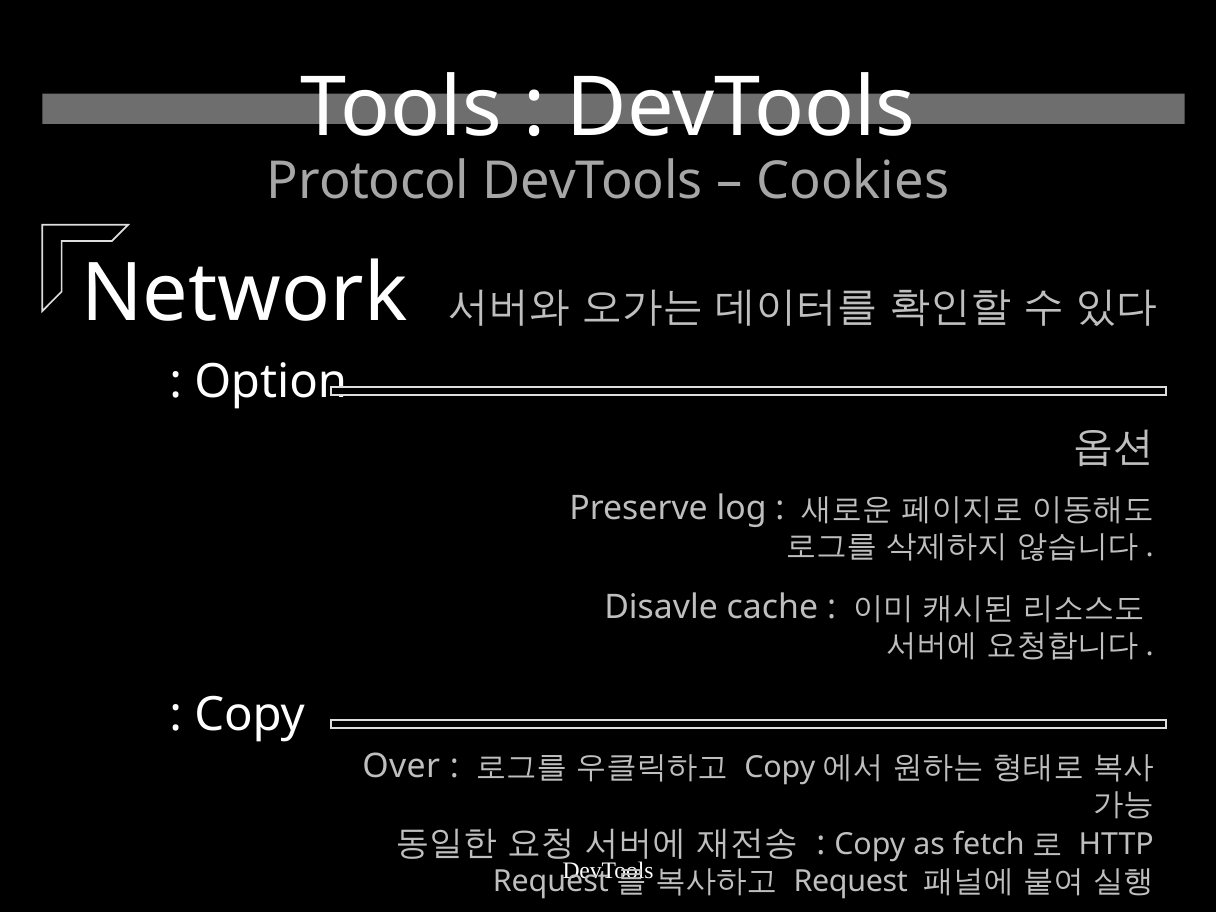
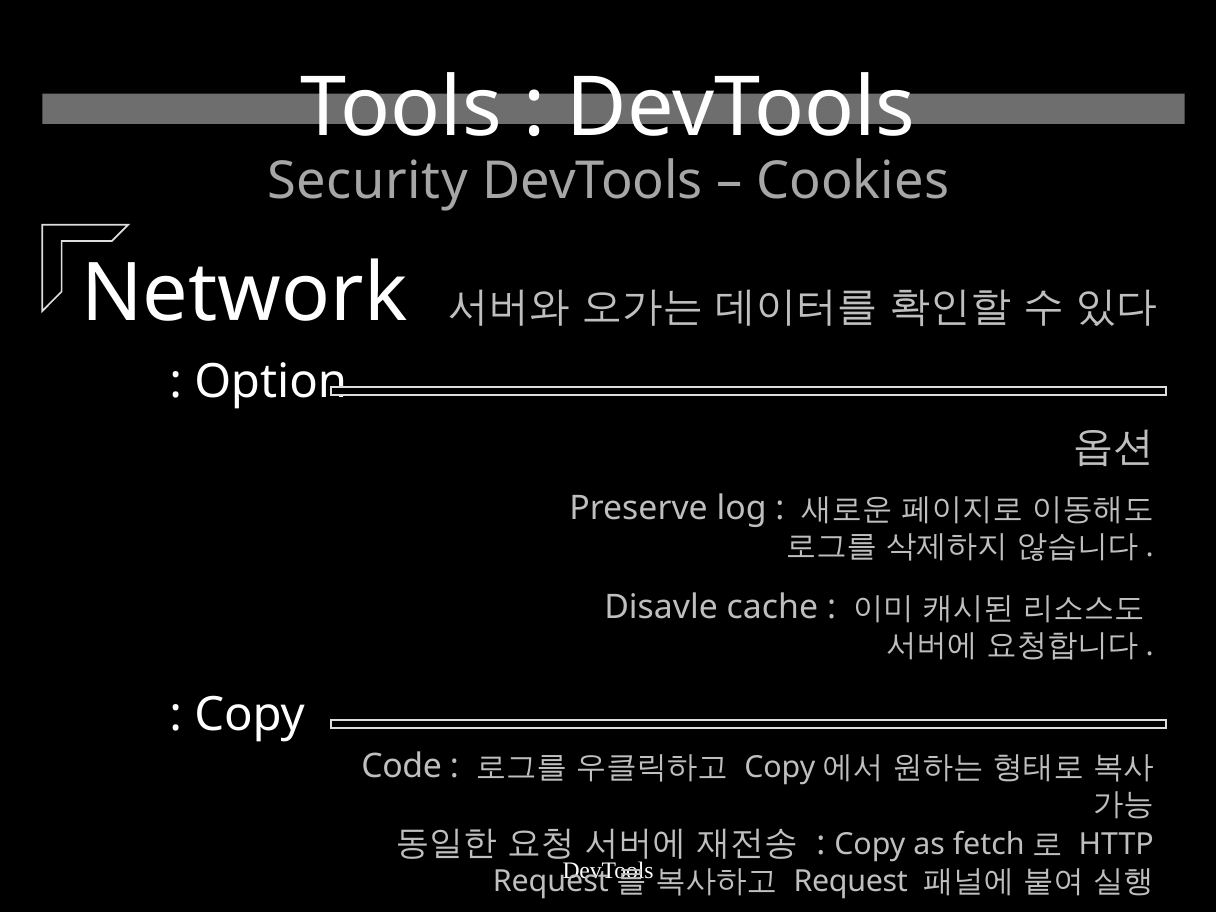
Protocol: Protocol -> Security (368, 181)
Over: Over -> Code (402, 766)
